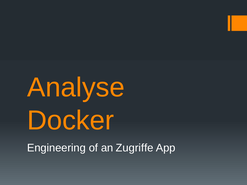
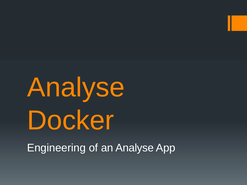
an Zugriffe: Zugriffe -> Analyse (135, 148)
